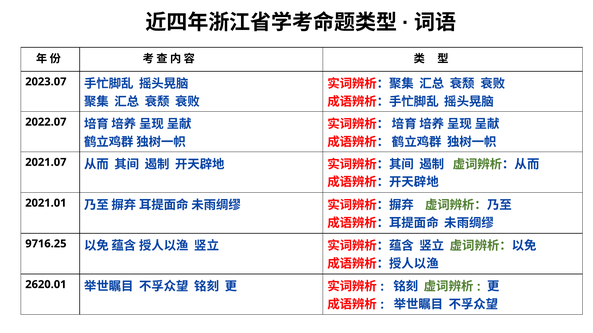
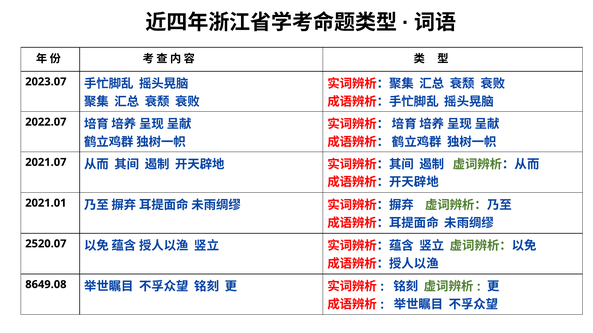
9716.25: 9716.25 -> 2520.07 (46, 244)
2620.01: 2620.01 -> 8649.08 (46, 285)
